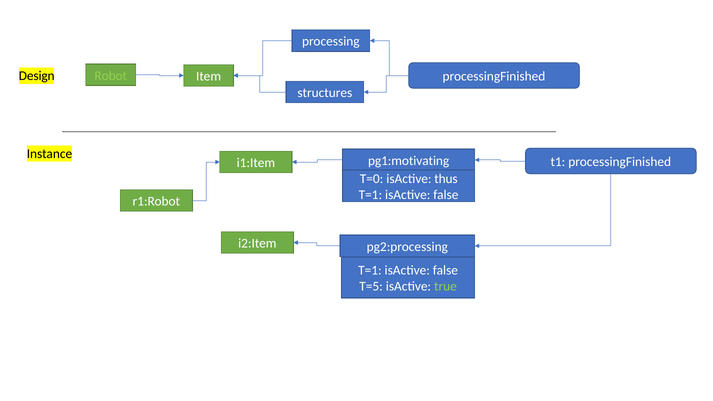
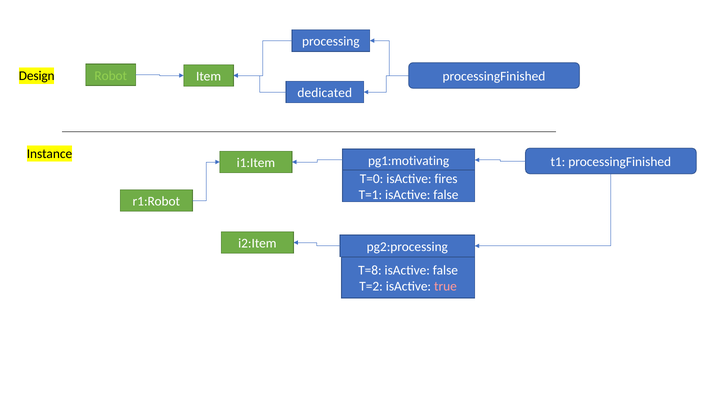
structures: structures -> dedicated (325, 93)
thus: thus -> fires (446, 179)
T=1: T=1 -> T=8 (370, 271)
T=5: T=5 -> T=2 (371, 287)
true colour: light green -> pink (445, 287)
